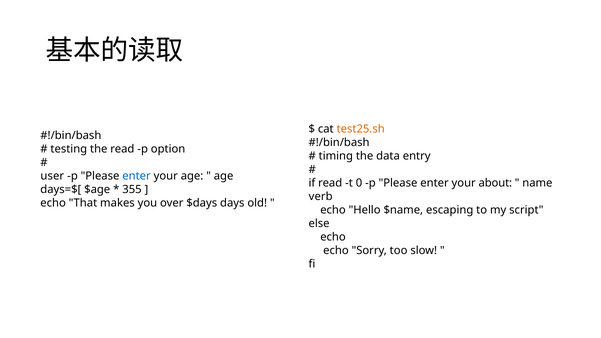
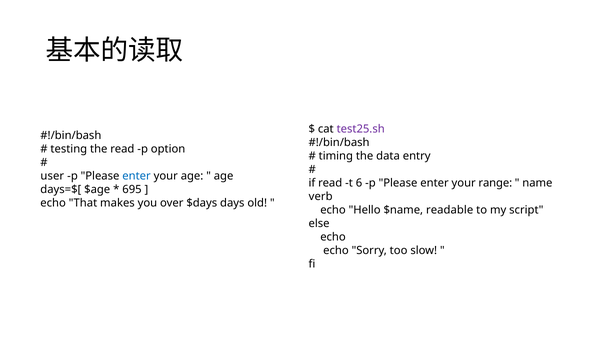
test25.sh colour: orange -> purple (361, 129)
0: 0 -> 6 (359, 183)
about: about -> range (495, 183)
355: 355 -> 695 (132, 190)
escaping: escaping -> readable (450, 210)
